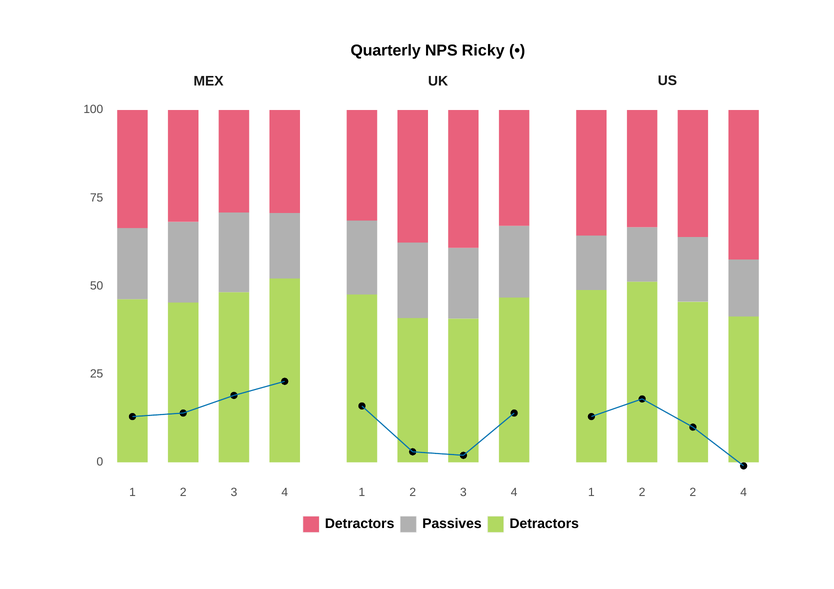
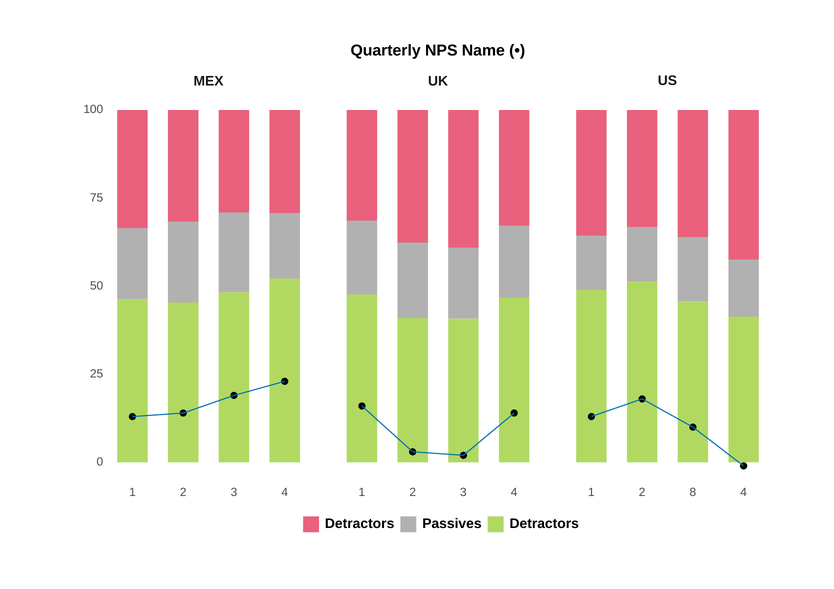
Ricky: Ricky -> Name (483, 51)
2 2: 2 -> 8 (693, 493)
